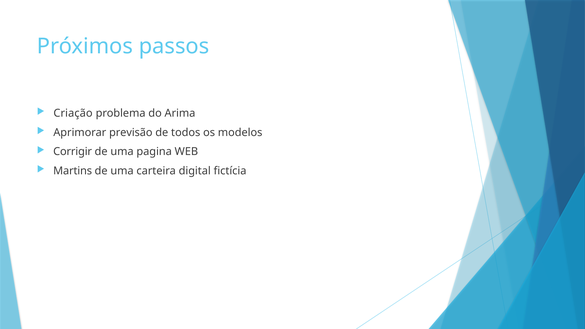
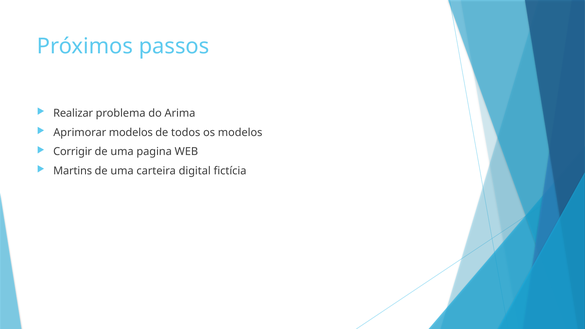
Criação: Criação -> Realizar (73, 113)
Aprimorar previsão: previsão -> modelos (131, 132)
